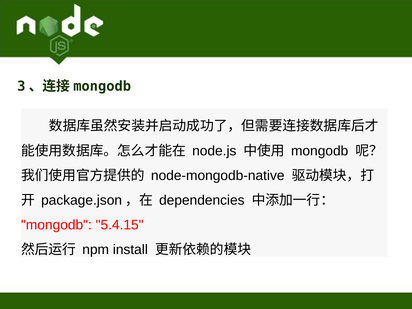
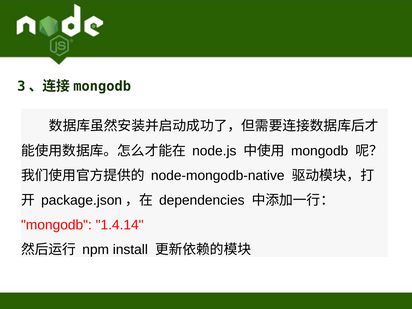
5.4.15: 5.4.15 -> 1.4.14 (120, 225)
